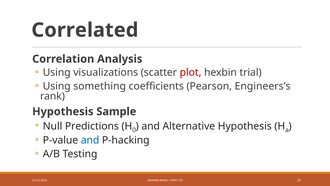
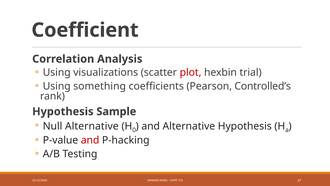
Correlated: Correlated -> Coefficient (85, 30)
Engineers’s: Engineers’s -> Controlled’s (263, 86)
Null Predictions: Predictions -> Alternative (92, 126)
and colour: blue -> red (90, 140)
